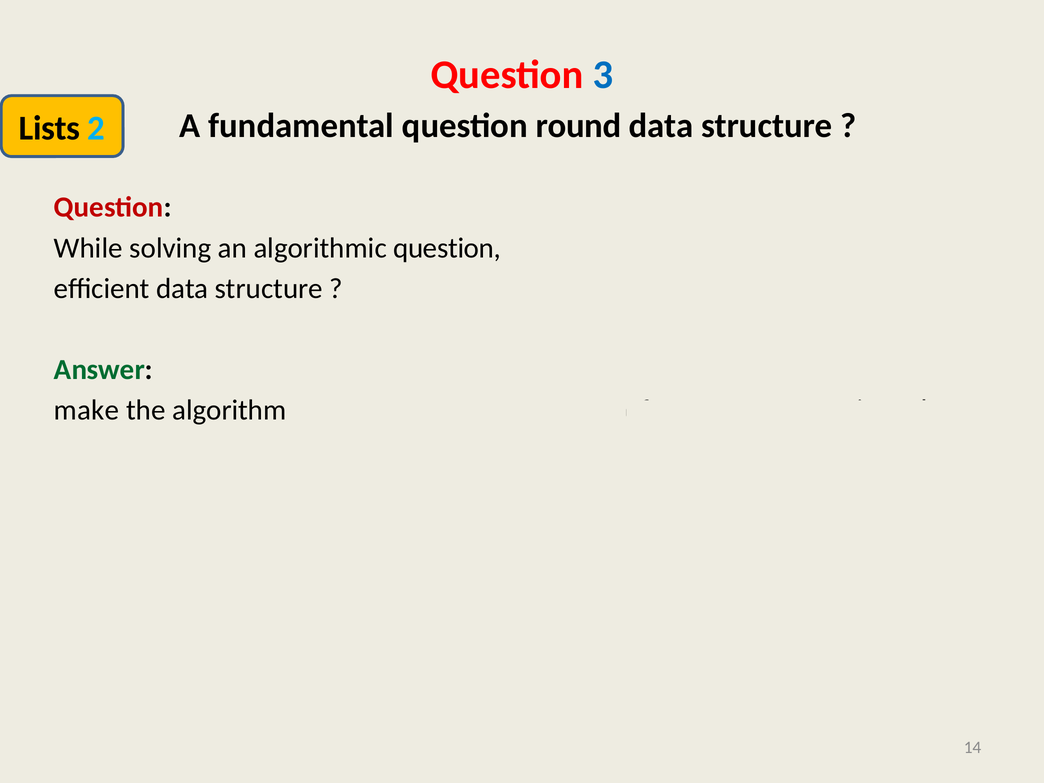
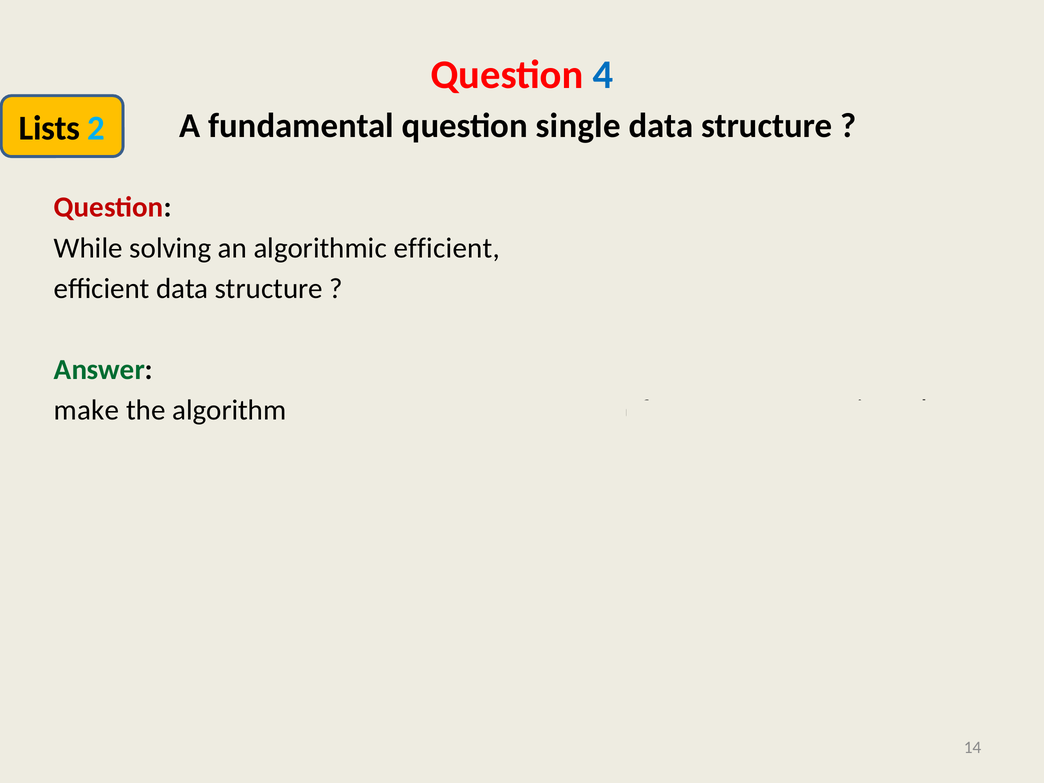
3: 3 -> 4 (603, 75)
round: round -> single (578, 126)
algorithmic question: question -> efficient (447, 248)
